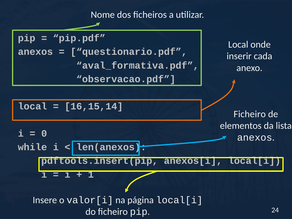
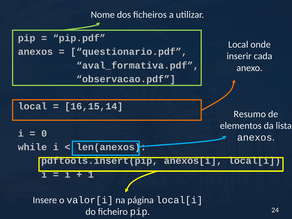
Ficheiro: Ficheiro -> Resumo (250, 114)
